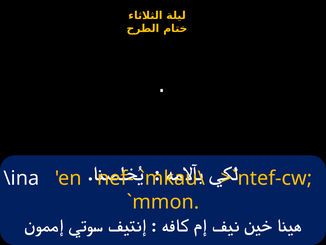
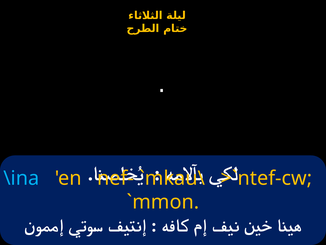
\ina colour: white -> light blue (21, 178)
